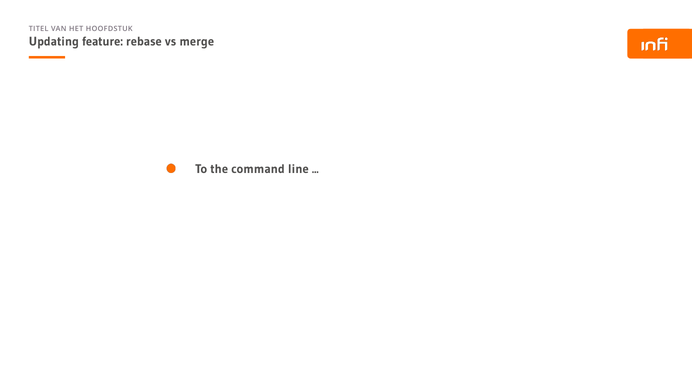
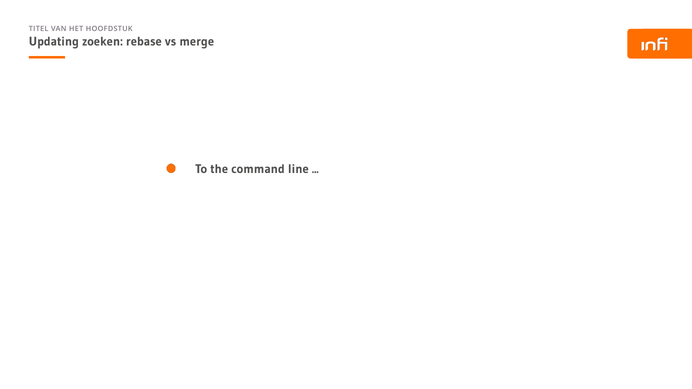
feature: feature -> zoeken (102, 42)
